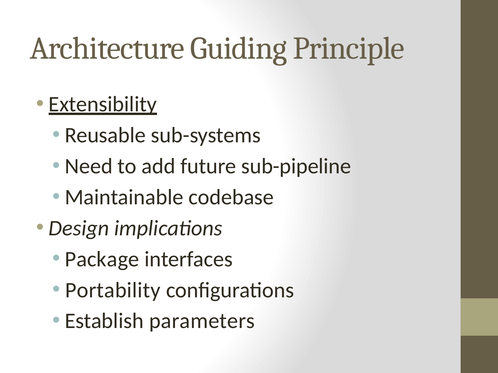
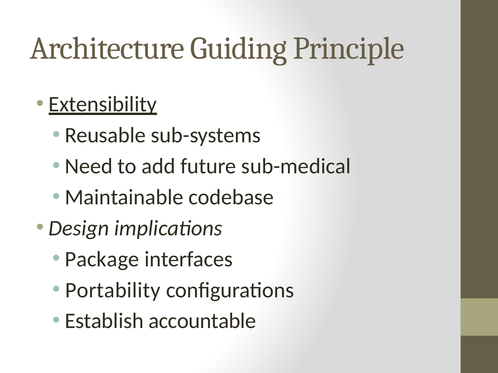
sub-pipeline: sub-pipeline -> sub-medical (296, 166)
parameters: parameters -> accountable (202, 321)
